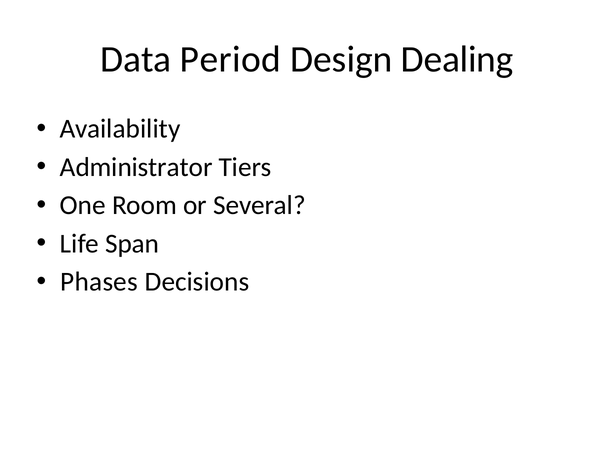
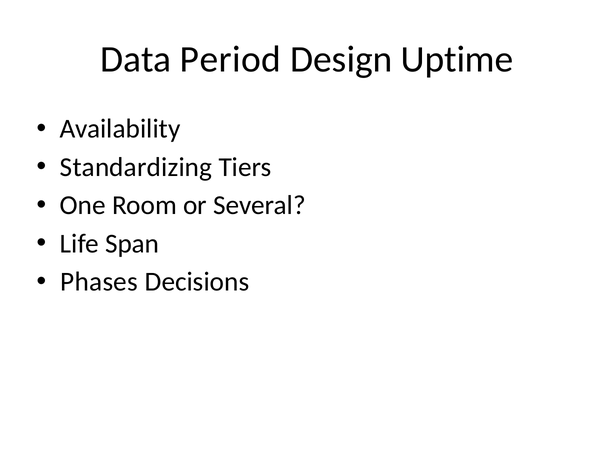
Dealing: Dealing -> Uptime (457, 59)
Administrator: Administrator -> Standardizing (136, 167)
